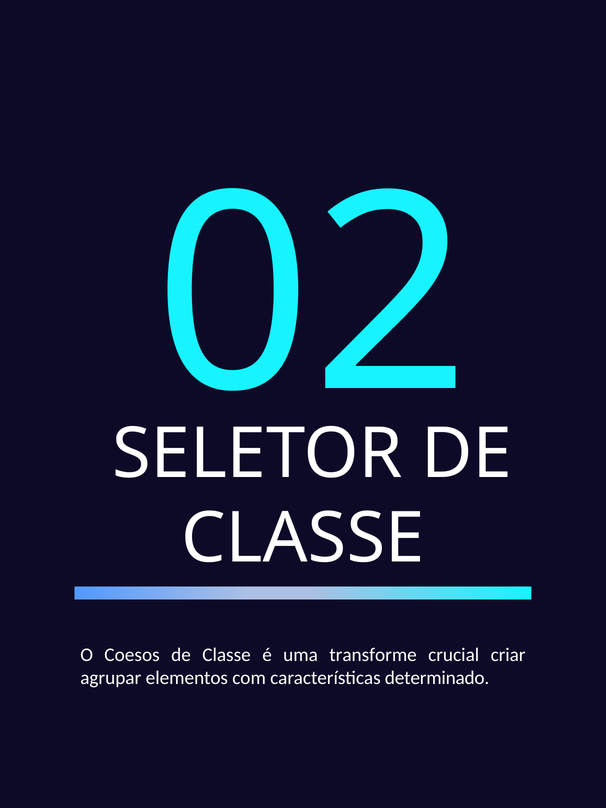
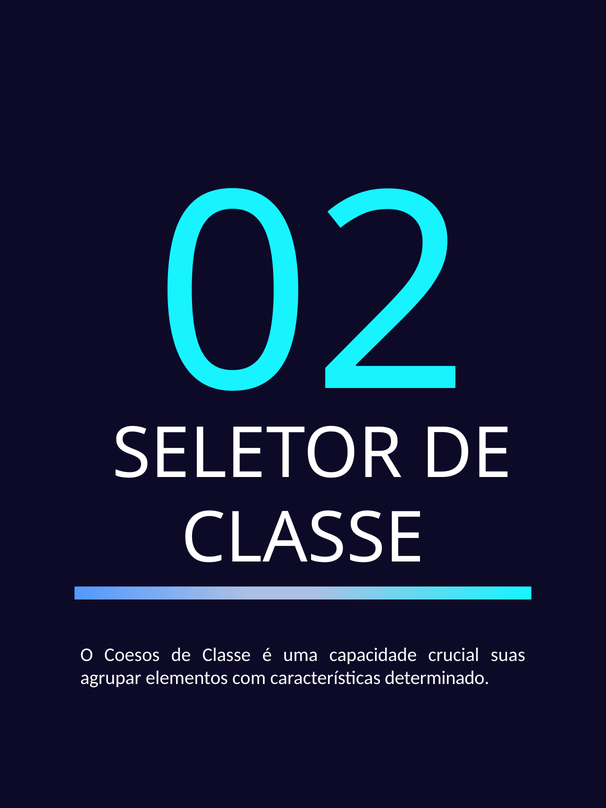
transforme: transforme -> capacidade (373, 655)
criar: criar -> suas (508, 655)
